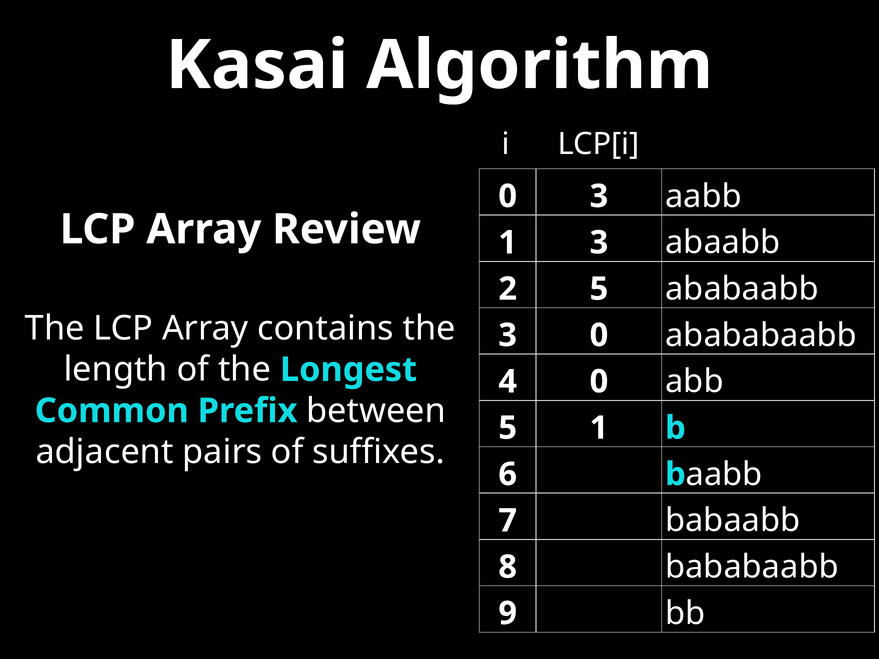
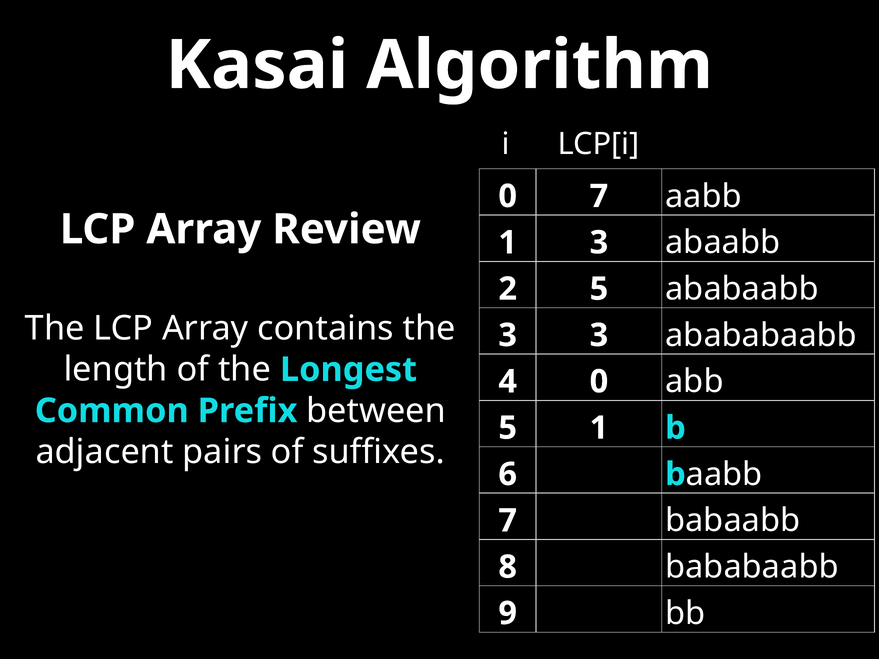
0 3: 3 -> 7 (599, 196)
3 0: 0 -> 3 (599, 335)
